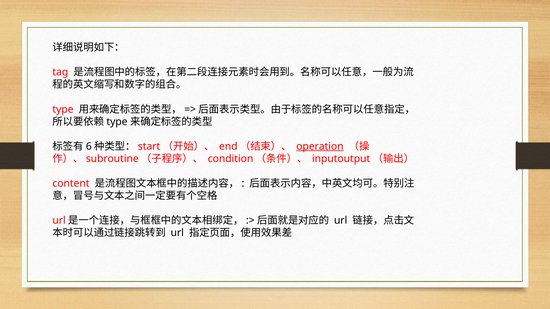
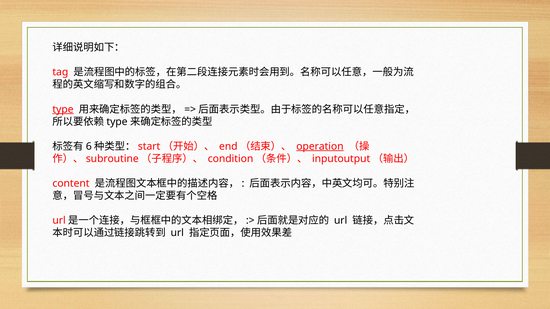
type underline: none -> present (63, 109)
